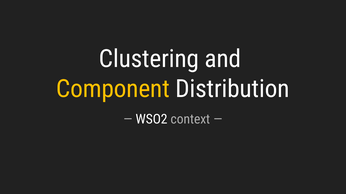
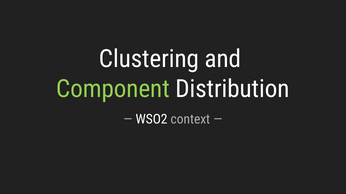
Component colour: yellow -> light green (113, 89)
